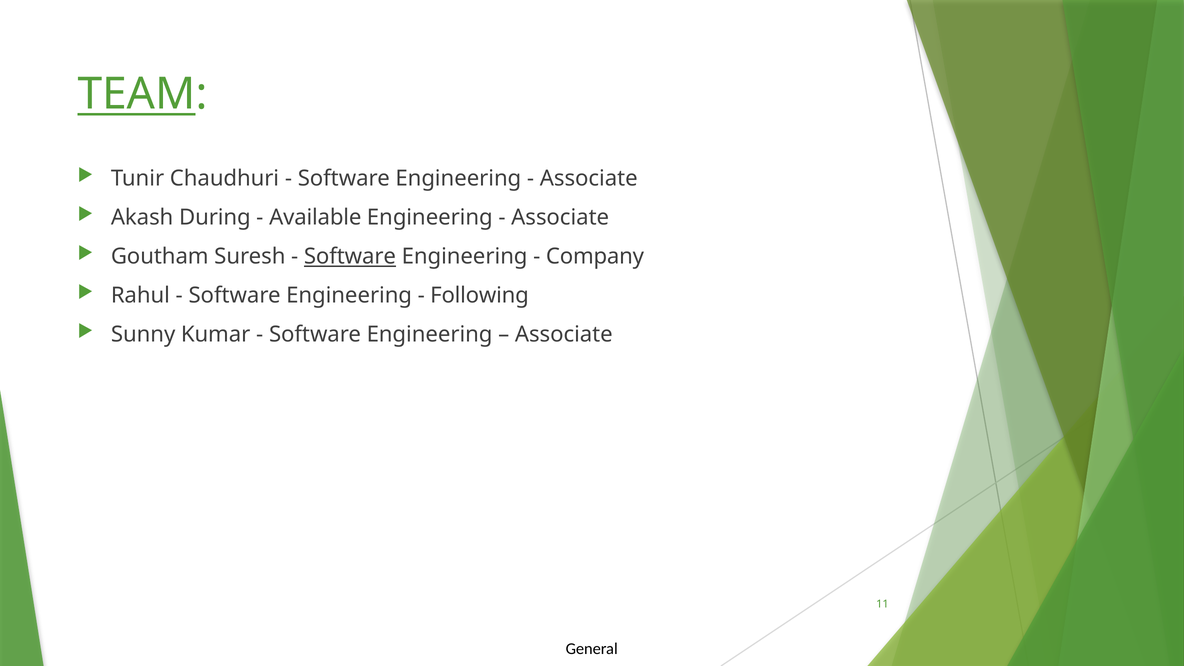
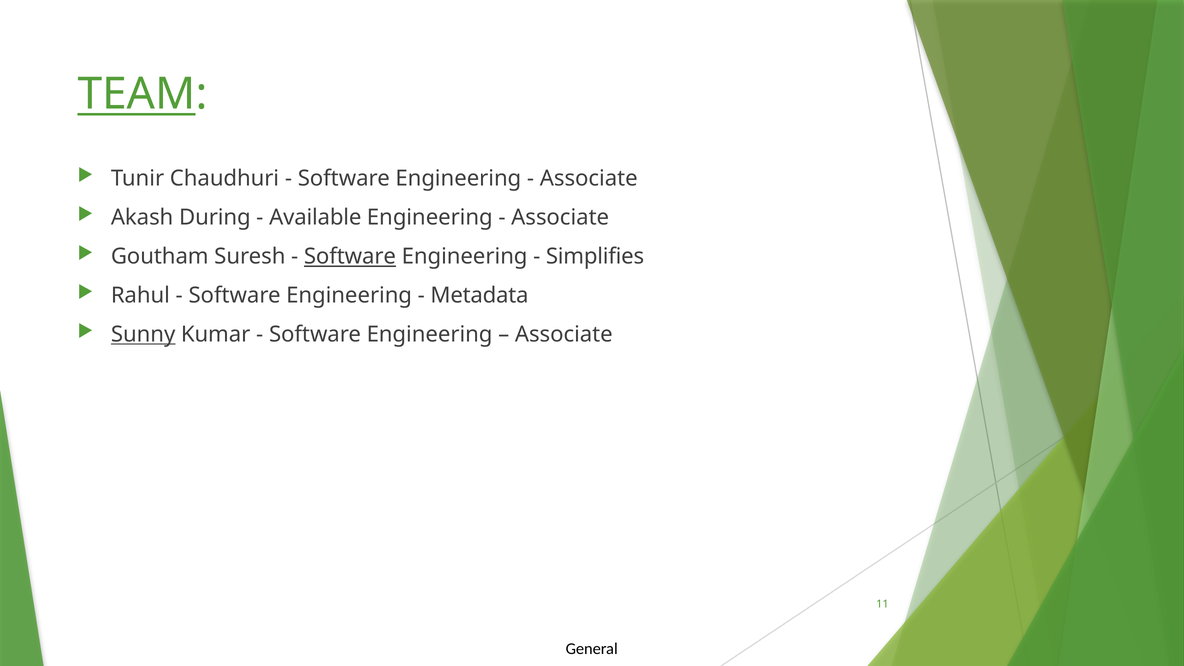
Company: Company -> Simplifies (595, 257)
Following: Following -> Metadata (480, 296)
Sunny underline: none -> present (143, 335)
